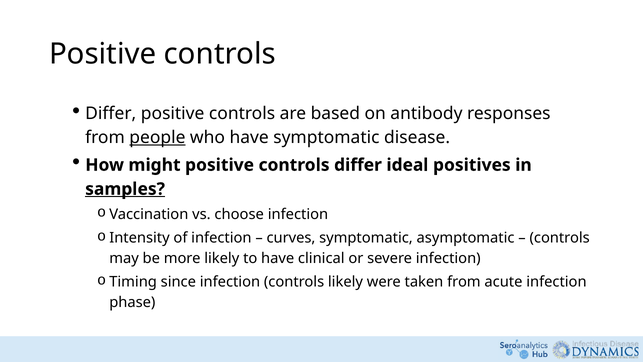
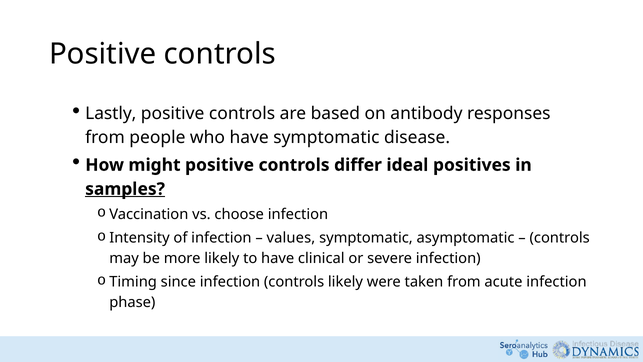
Differ: Differ -> Lastly (111, 113)
people underline: present -> none (157, 138)
curves: curves -> values (291, 238)
